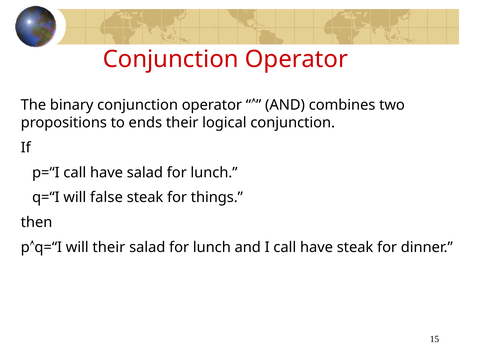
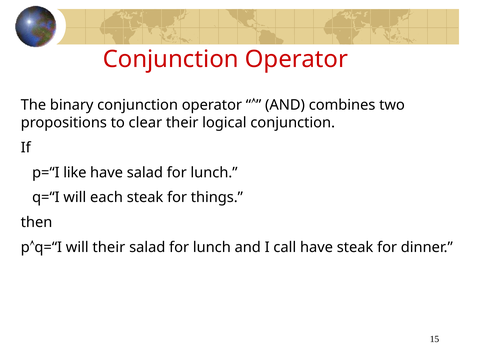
ends: ends -> clear (145, 123)
p=“I call: call -> like (75, 173)
false: false -> each (106, 197)
